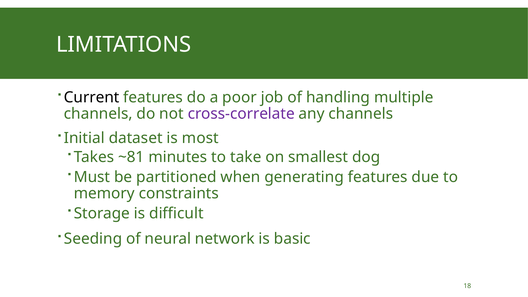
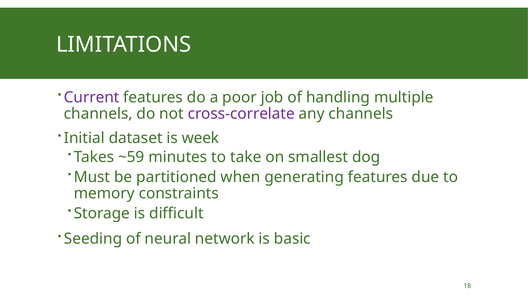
Current colour: black -> purple (92, 97)
most: most -> week (200, 138)
~81: ~81 -> ~59 (131, 157)
